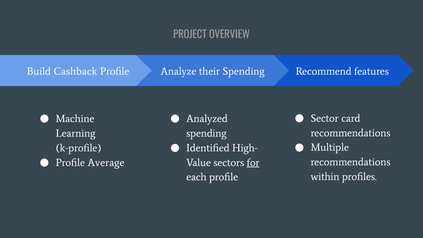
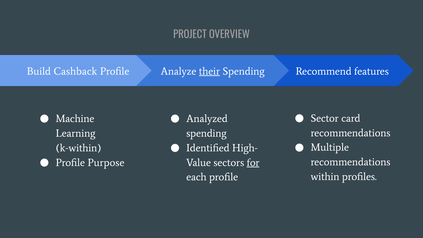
their underline: none -> present (209, 71)
k-profile: k-profile -> k-within (78, 148)
Average: Average -> Purpose (106, 162)
